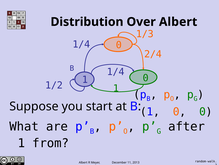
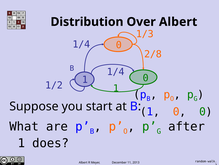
2/4: 2/4 -> 2/8 (153, 54)
from: from -> does (51, 143)
